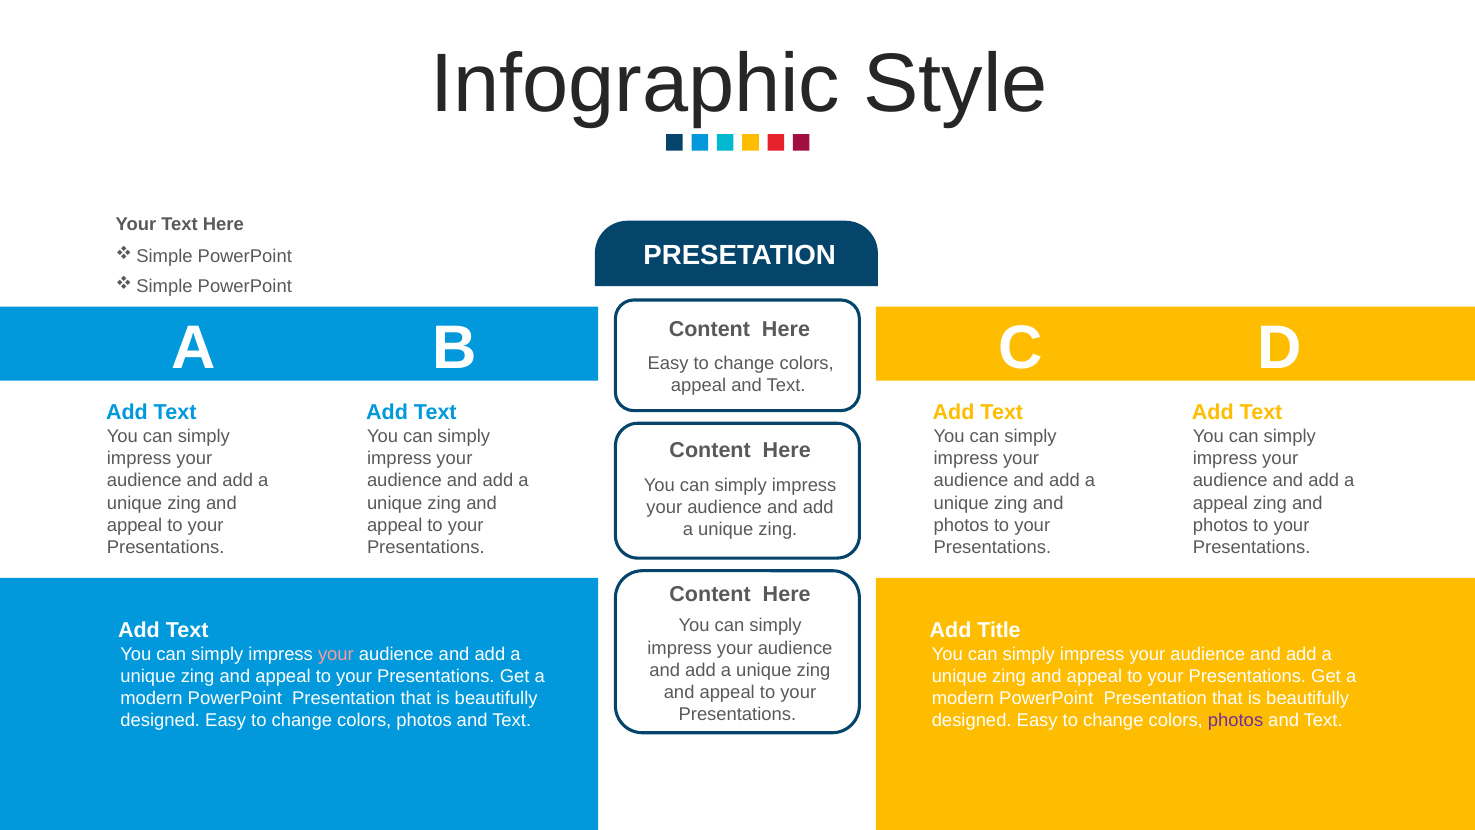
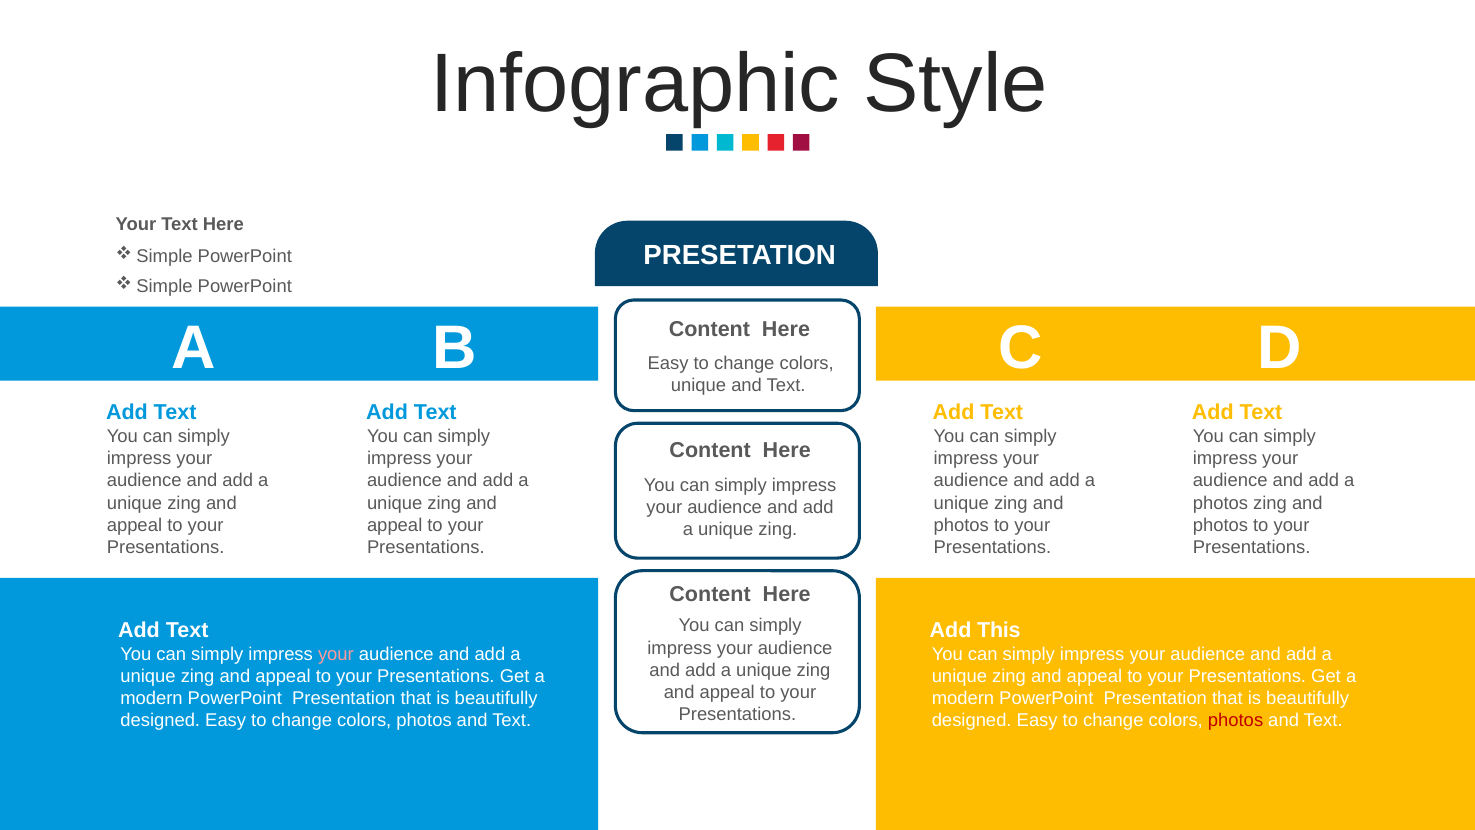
appeal: appeal -> unique (699, 385)
appeal: appeal -> photos (1220, 503)
Title: Title -> This (999, 630)
photos colour: purple -> red (1236, 720)
